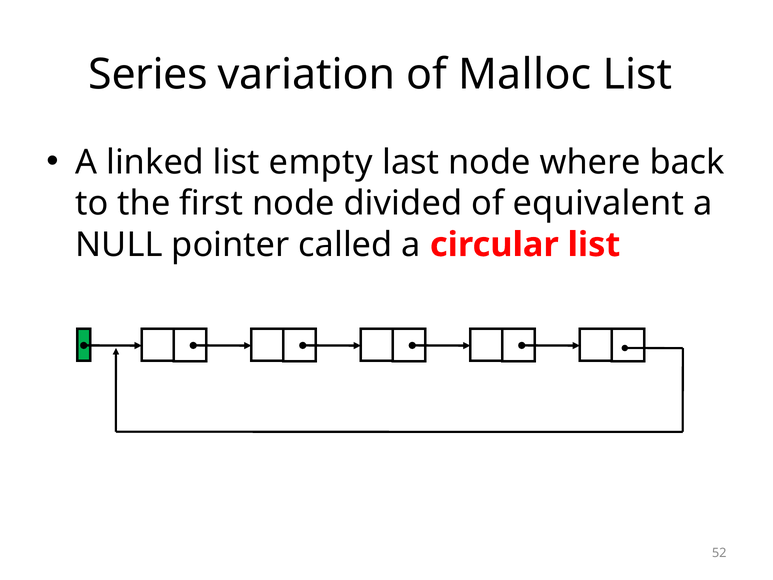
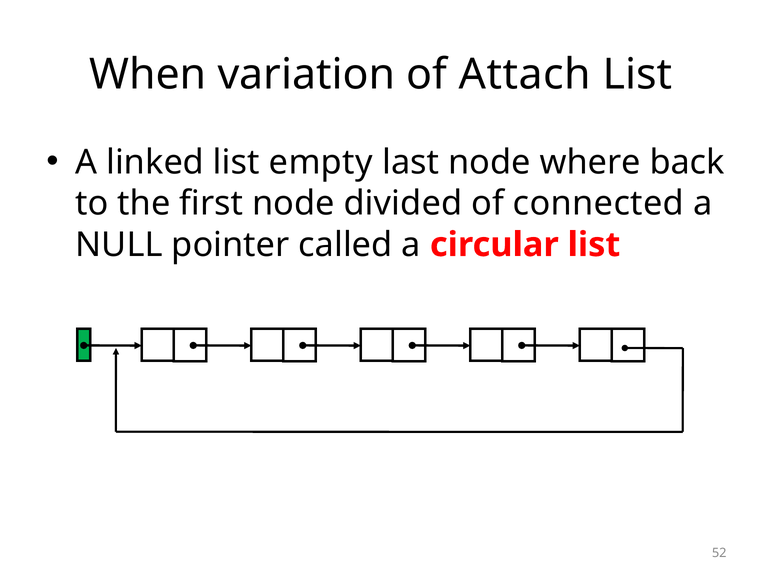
Series: Series -> When (148, 75)
Malloc: Malloc -> Attach (525, 75)
equivalent: equivalent -> connected (598, 203)
